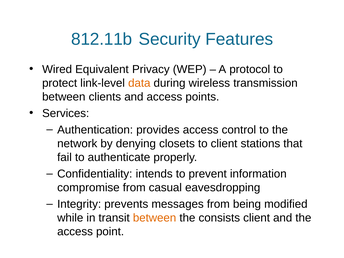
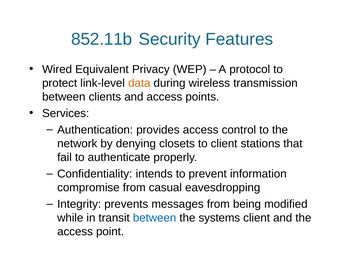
812.11b: 812.11b -> 852.11b (102, 39)
between colour: orange -> blue (155, 218)
consists: consists -> systems (219, 218)
